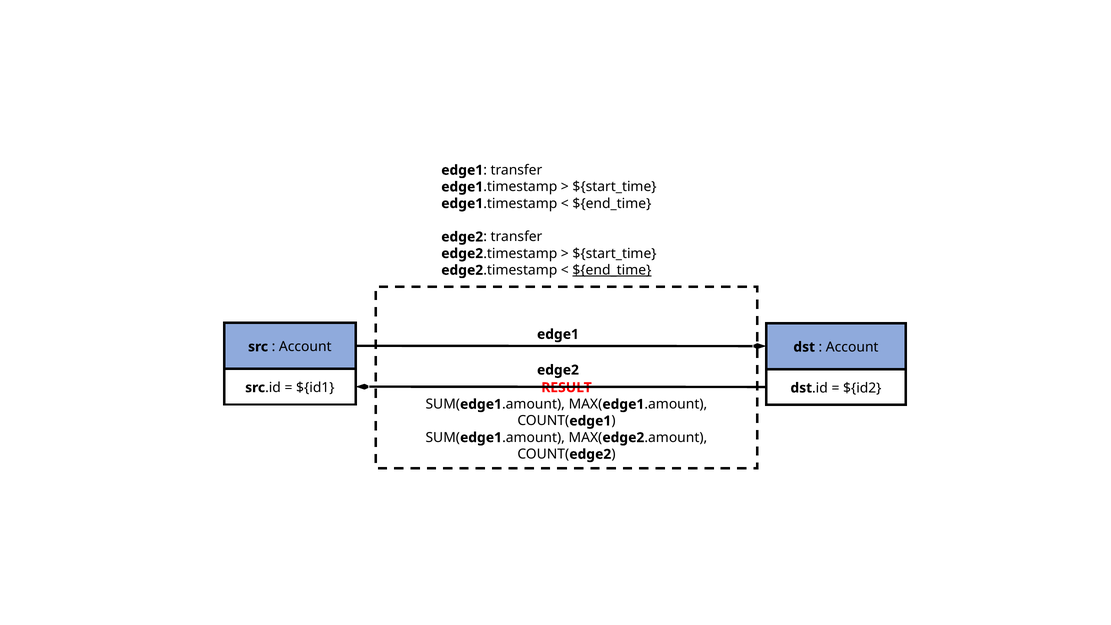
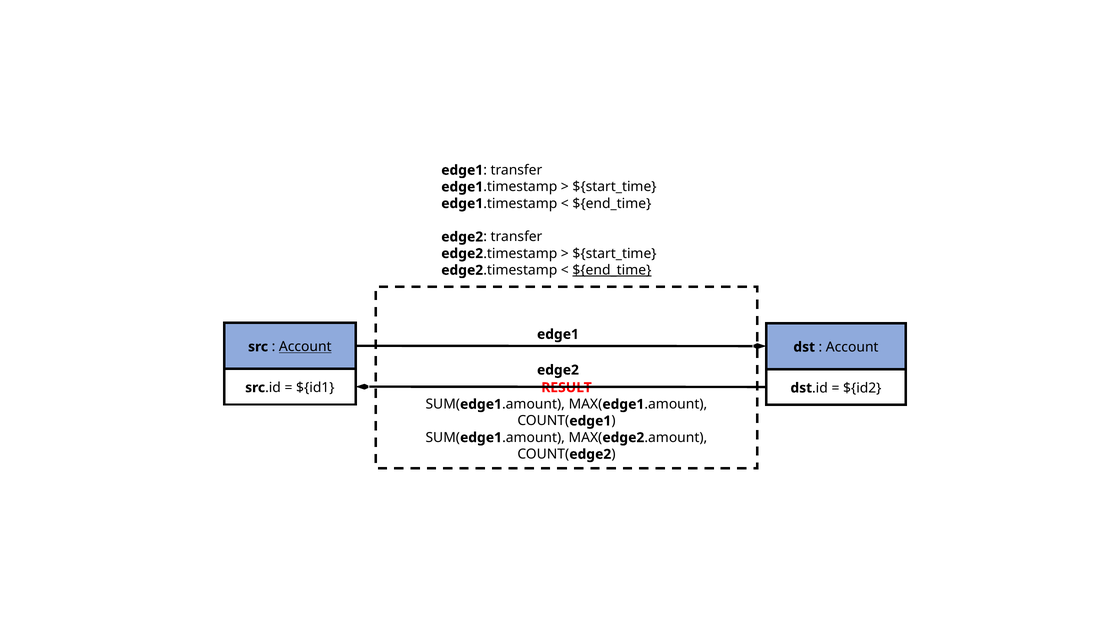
Account underline: none -> present (305, 347)
